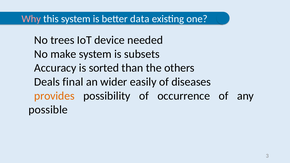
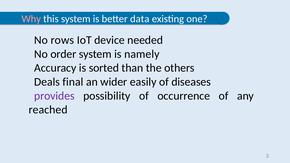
trees: trees -> rows (62, 40)
make: make -> order (63, 54)
subsets: subsets -> namely (142, 54)
provides colour: orange -> purple (54, 96)
possible: possible -> reached (48, 110)
